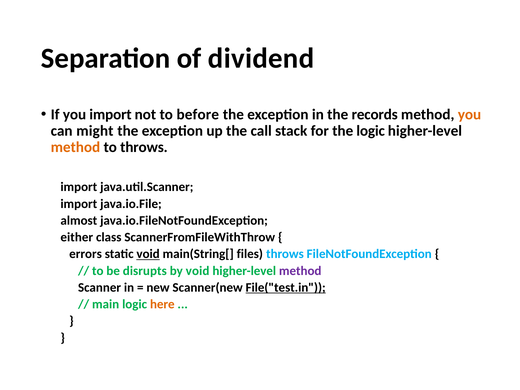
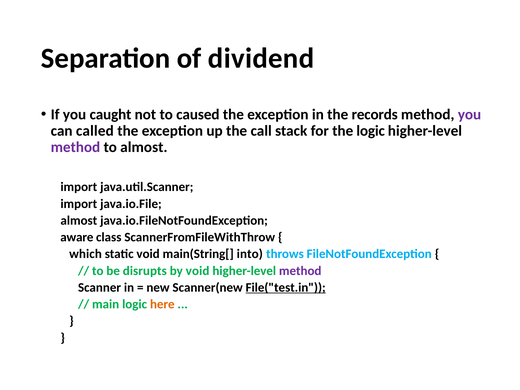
you import: import -> caught (111, 115)
before: before -> caused (198, 115)
you colour: orange -> purple (470, 115)
might: might -> called (95, 131)
method colour: orange -> purple (75, 147)
to throws: throws -> almost (144, 147)
either: either -> aware (77, 237)
errors: errors -> which (86, 254)
void underline: present -> none (148, 254)
files: files -> into (250, 254)
